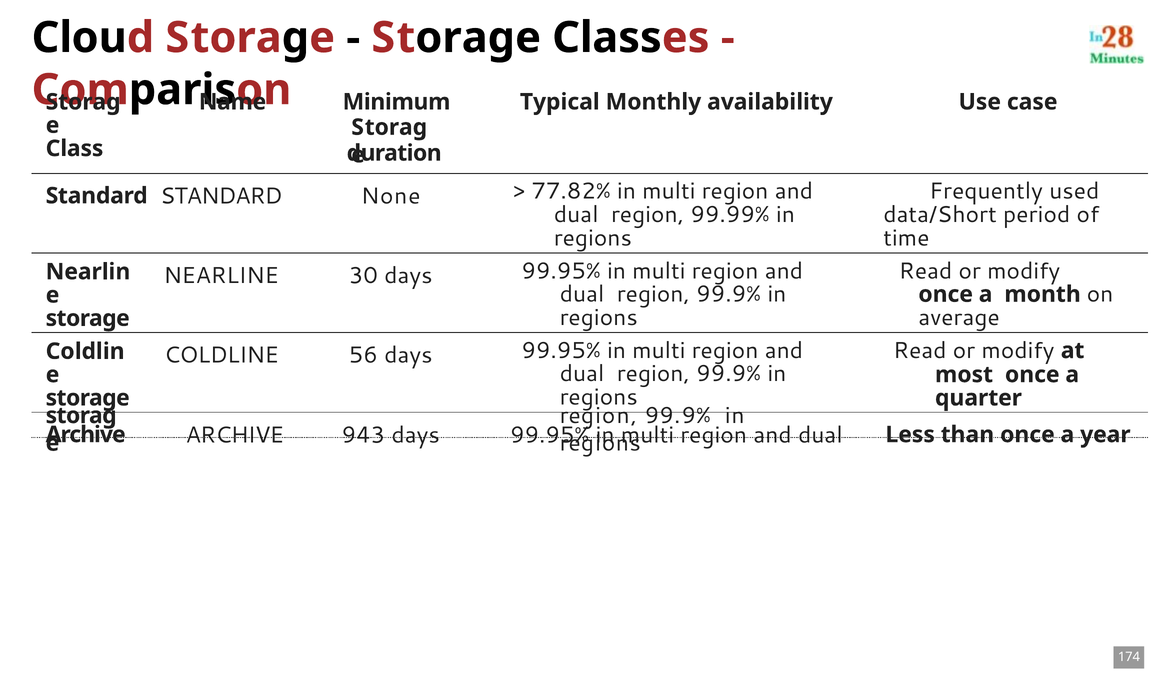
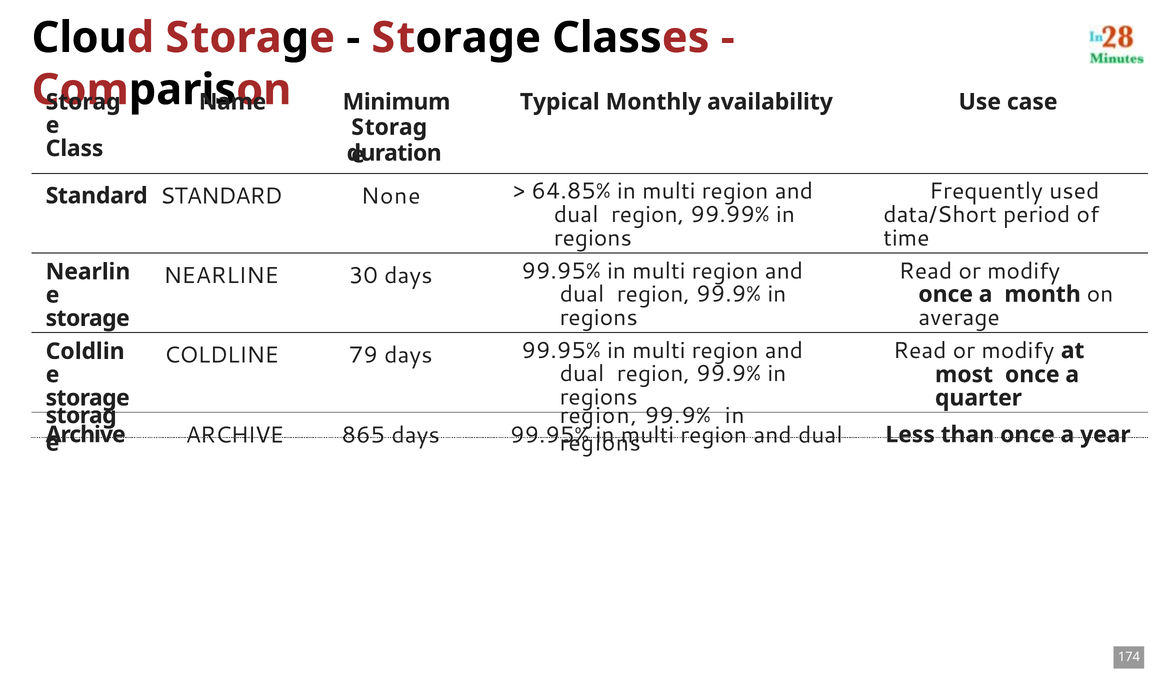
77.82%: 77.82% -> 64.85% (571, 191)
56: 56 -> 79 (363, 356)
943: 943 -> 865 (363, 435)
